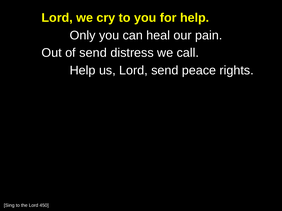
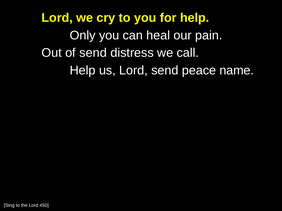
rights: rights -> name (237, 70)
